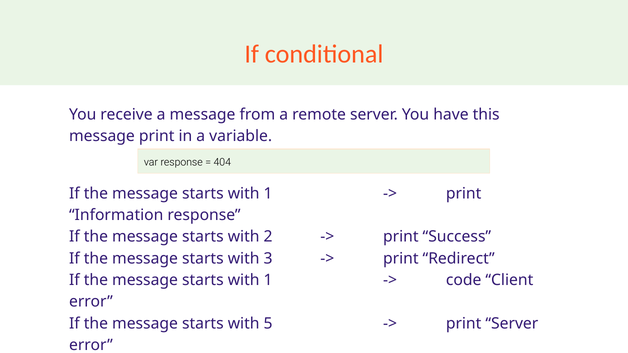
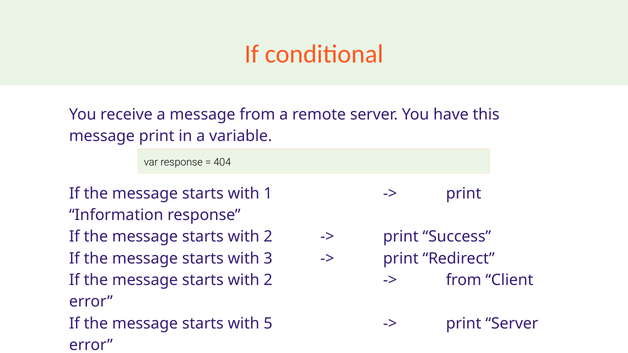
1: 1 -> 2 (268, 280)
code: code -> from (464, 280)
